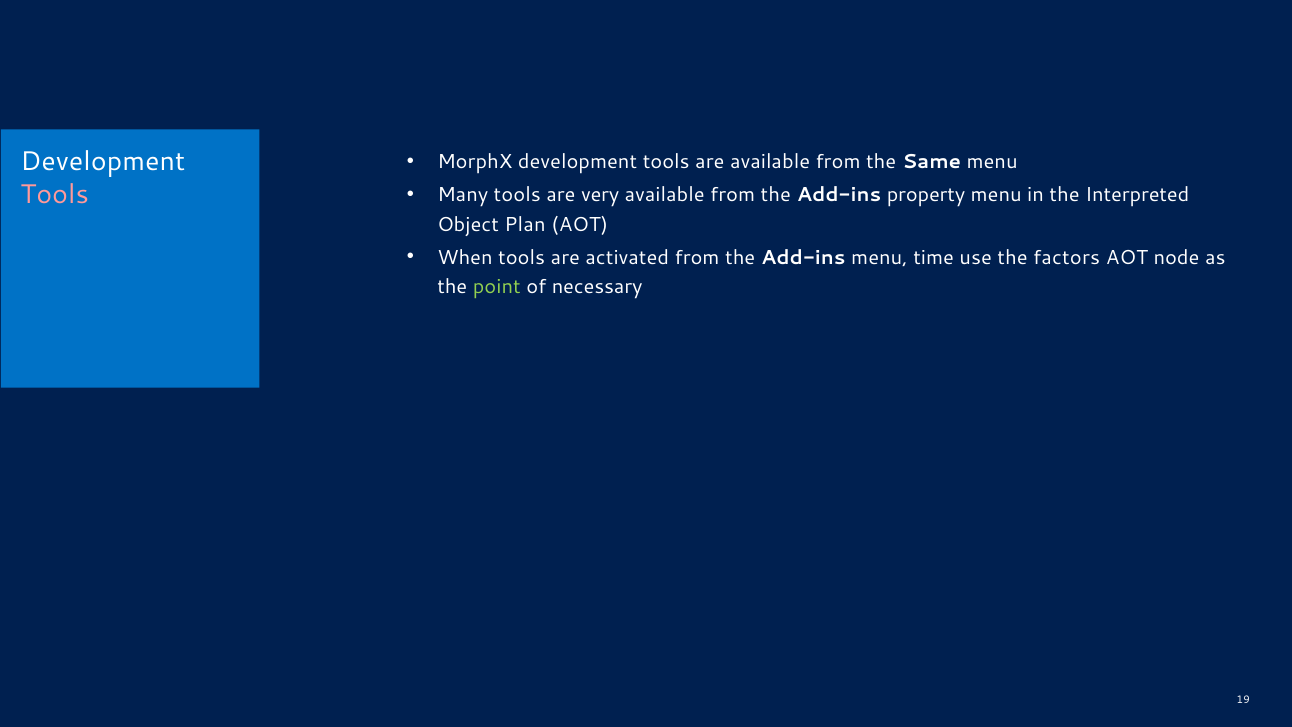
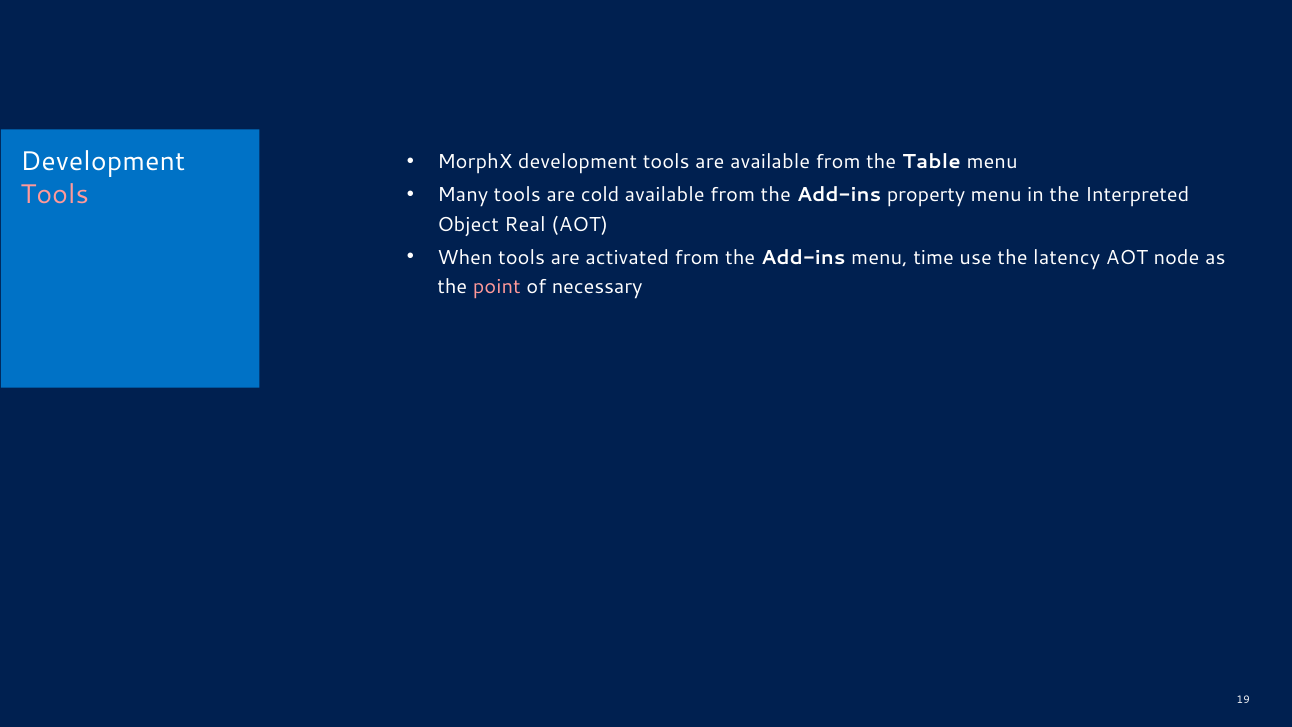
Same: Same -> Table (932, 162)
very: very -> cold (600, 195)
Plan: Plan -> Real (525, 224)
factors: factors -> latency (1067, 257)
point colour: light green -> pink (497, 286)
